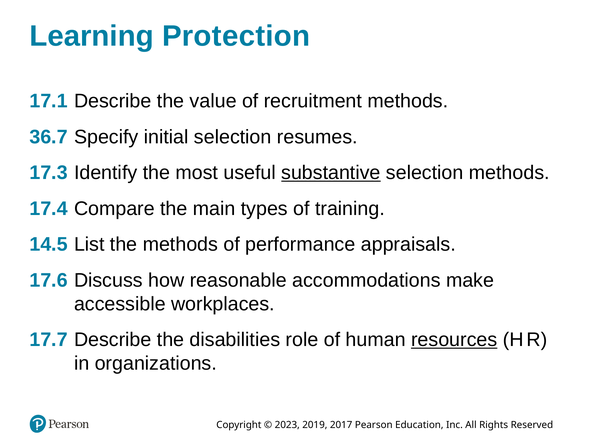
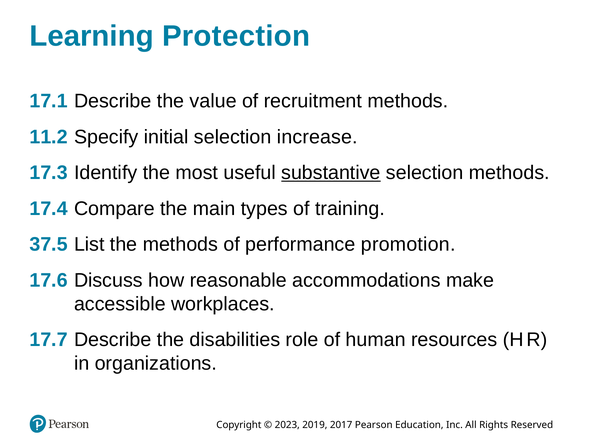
36.7: 36.7 -> 11.2 (49, 137)
resumes: resumes -> increase (317, 137)
14.5: 14.5 -> 37.5 (49, 244)
appraisals: appraisals -> promotion (408, 244)
resources underline: present -> none (454, 340)
